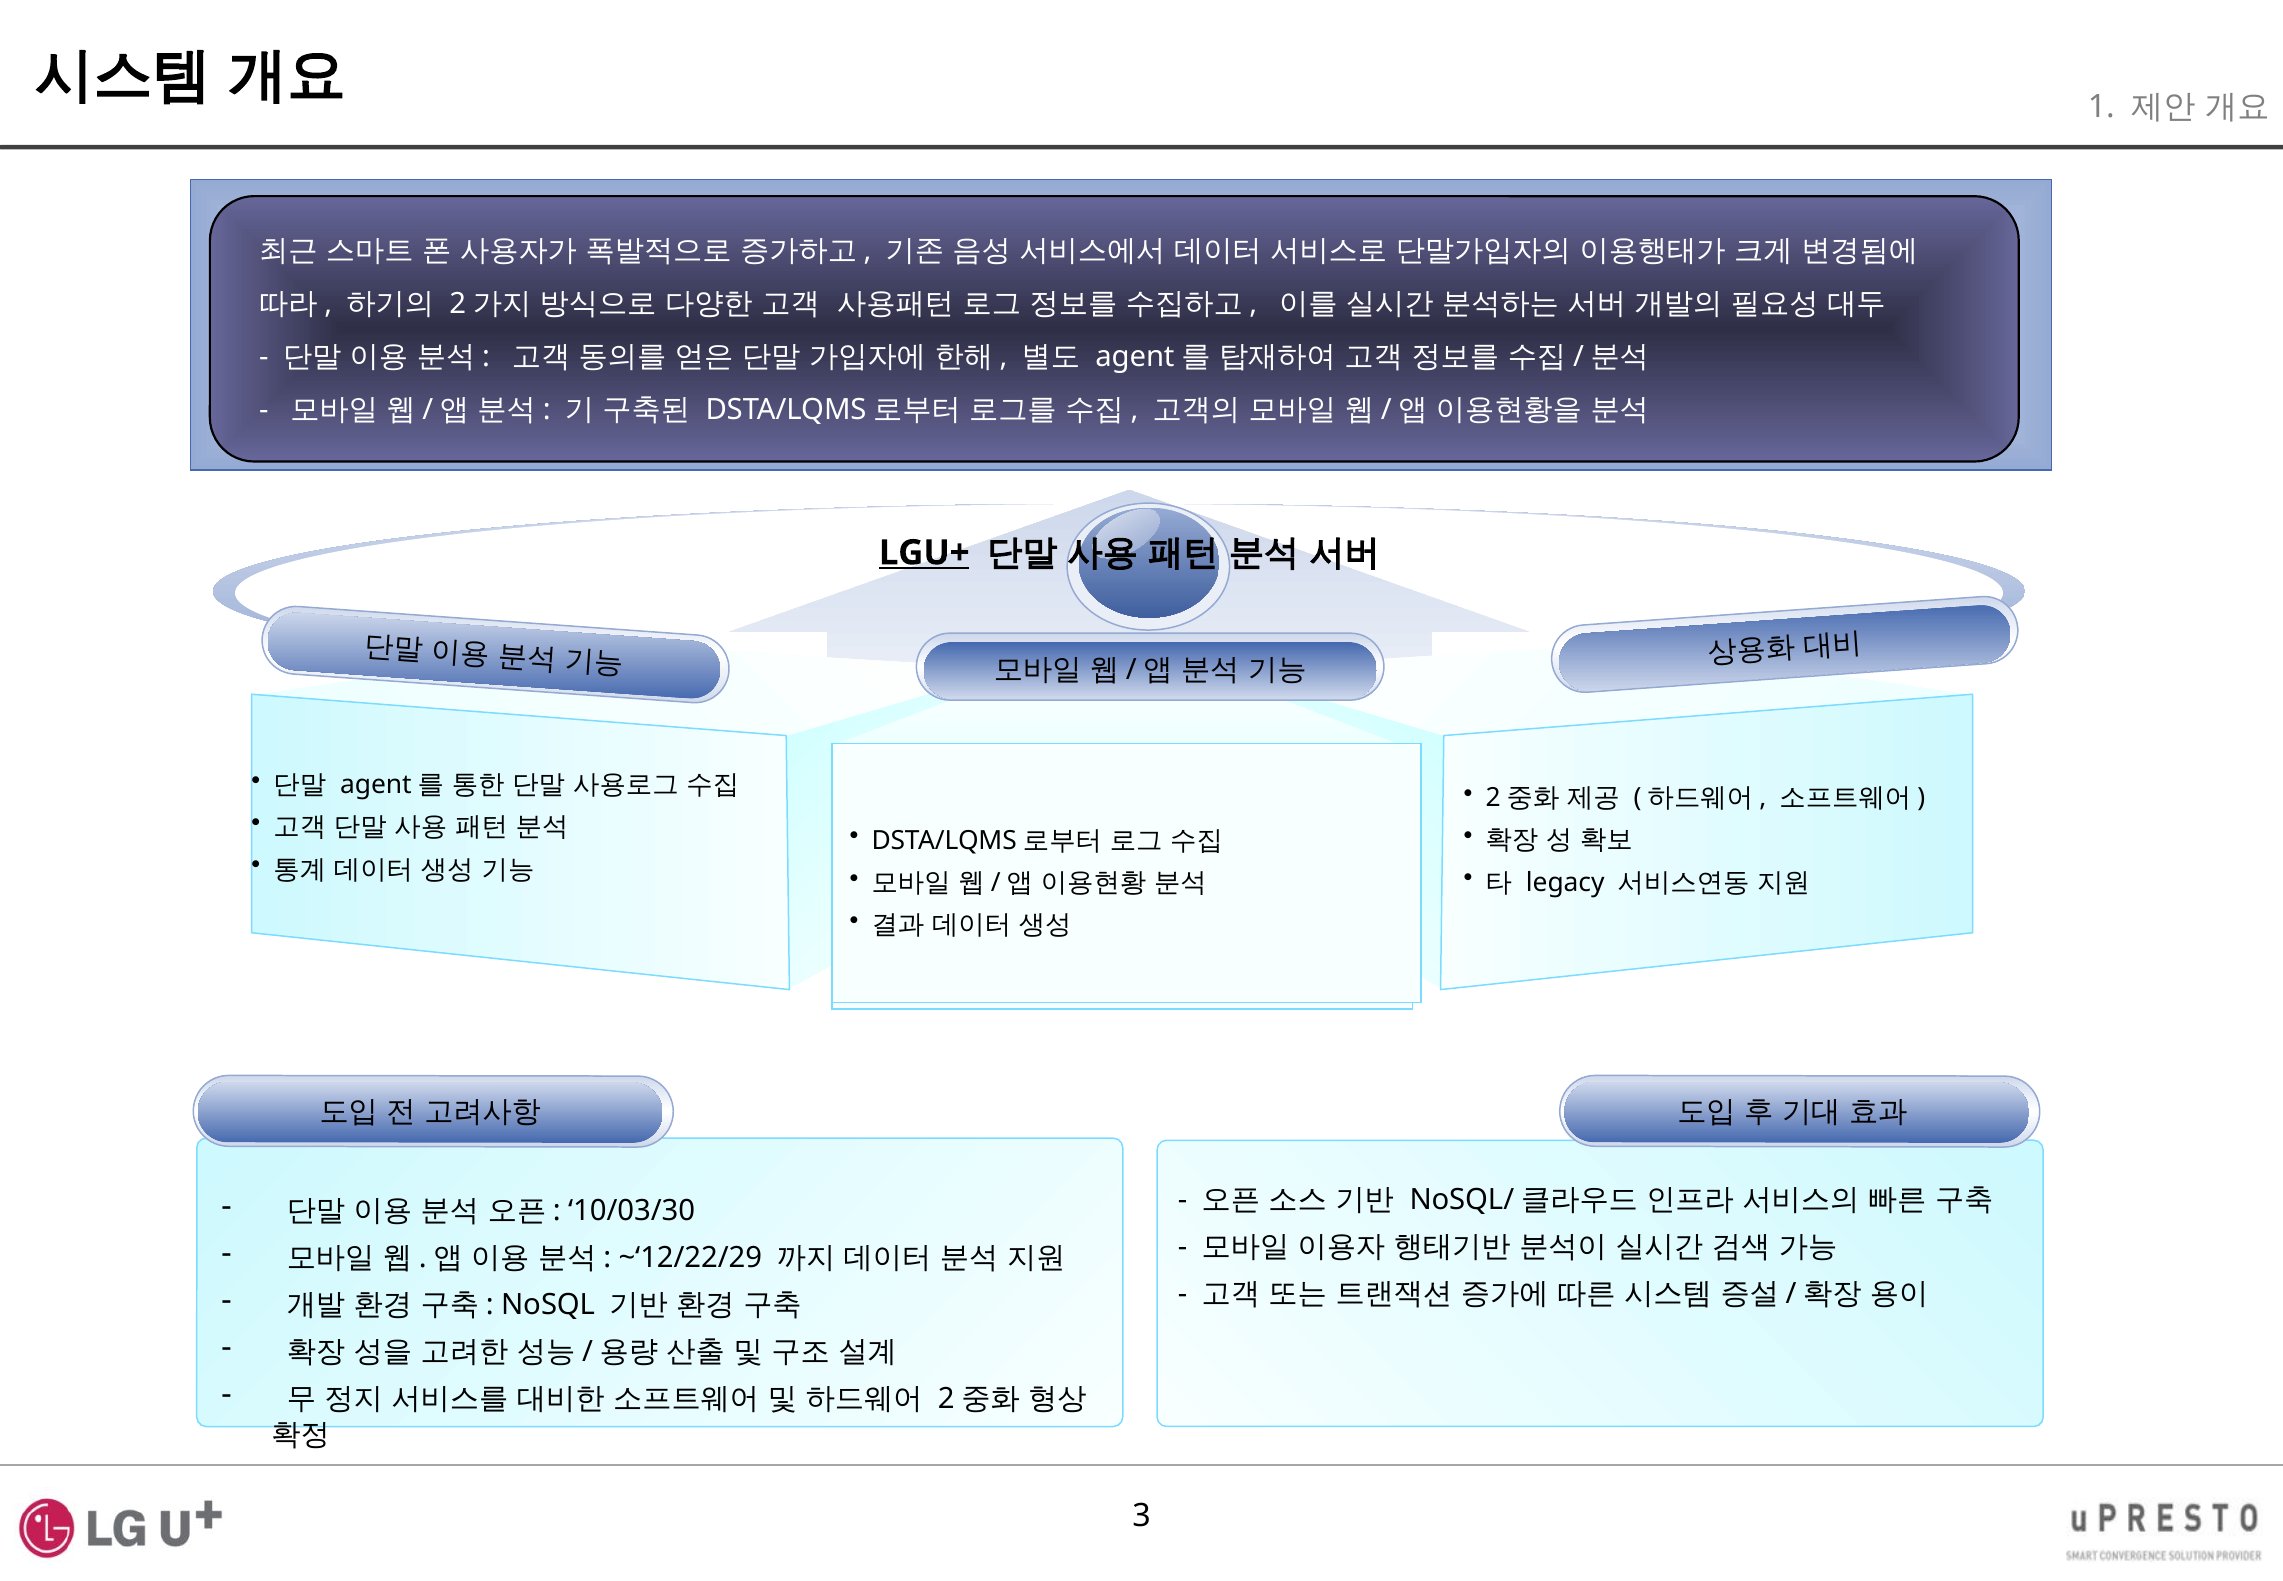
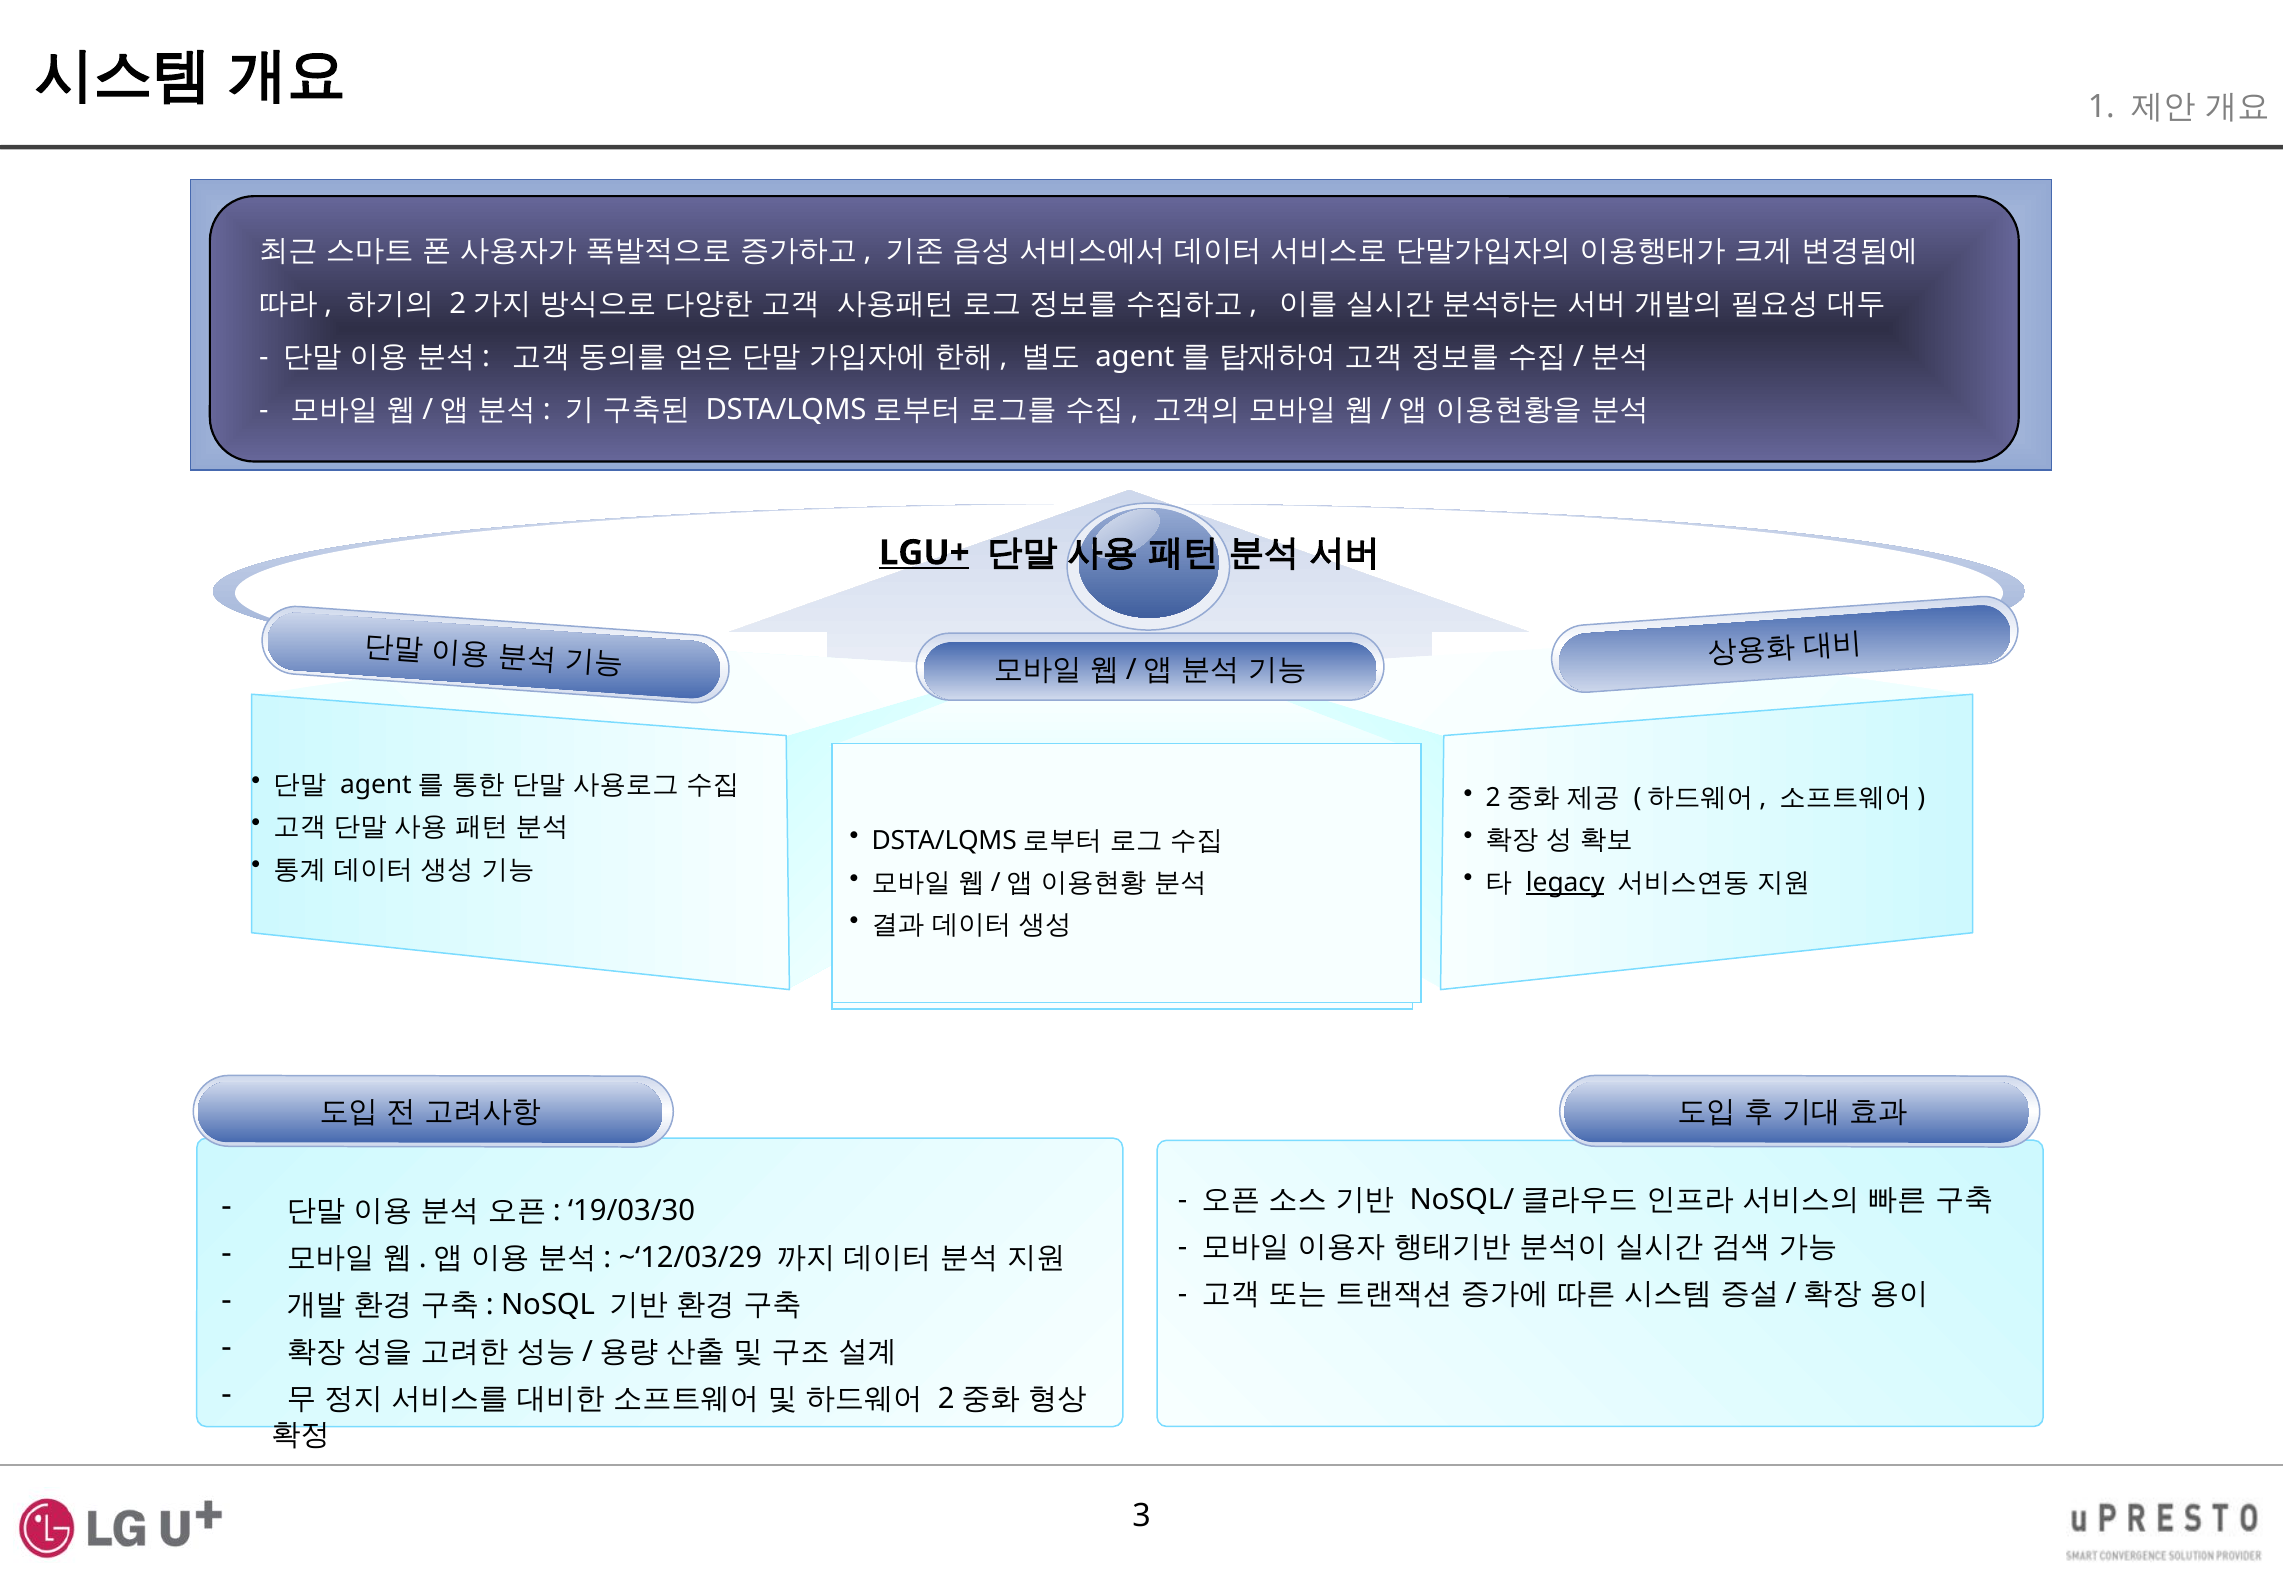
legacy underline: none -> present (1565, 882)
10/03/30: 10/03/30 -> 19/03/30 (632, 1211)
~‘12/22/29: ~‘12/22/29 -> ~‘12/03/29 (690, 1258)
